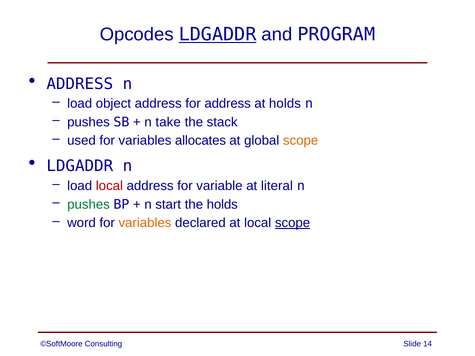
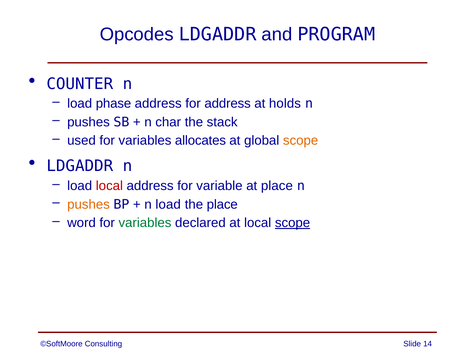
LDGADDR underline: present -> none (218, 35)
ADDRESS: ADDRESS -> COUNTER (80, 84)
object: object -> phase (113, 104)
take: take -> char (168, 122)
at literal: literal -> place (277, 186)
pushes colour: green -> orange (88, 205)
n start: start -> load (168, 205)
the holds: holds -> place (222, 205)
variables colour: orange -> green (145, 223)
